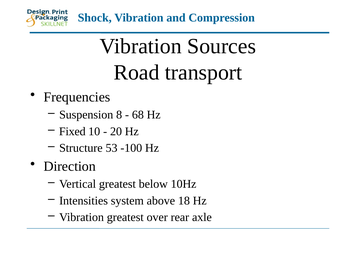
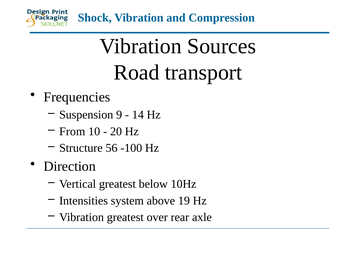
8: 8 -> 9 (119, 115)
68: 68 -> 14 (138, 115)
Fixed: Fixed -> From (72, 131)
53: 53 -> 56 (112, 148)
18: 18 -> 19 (184, 201)
